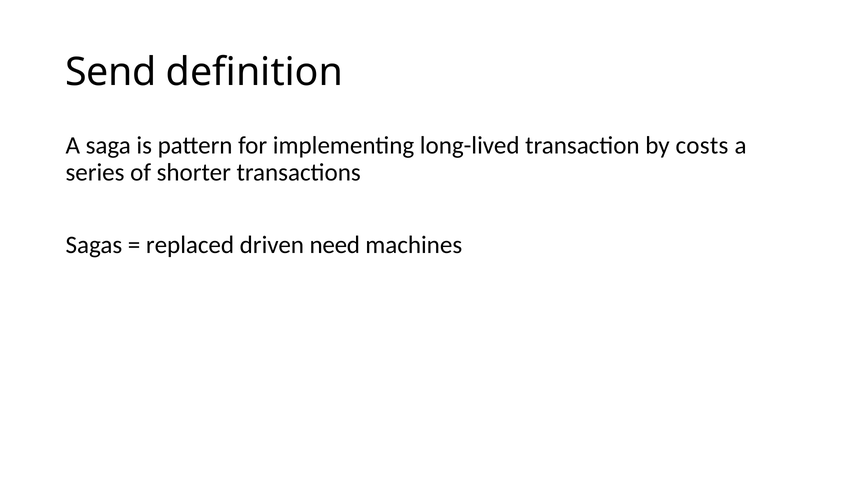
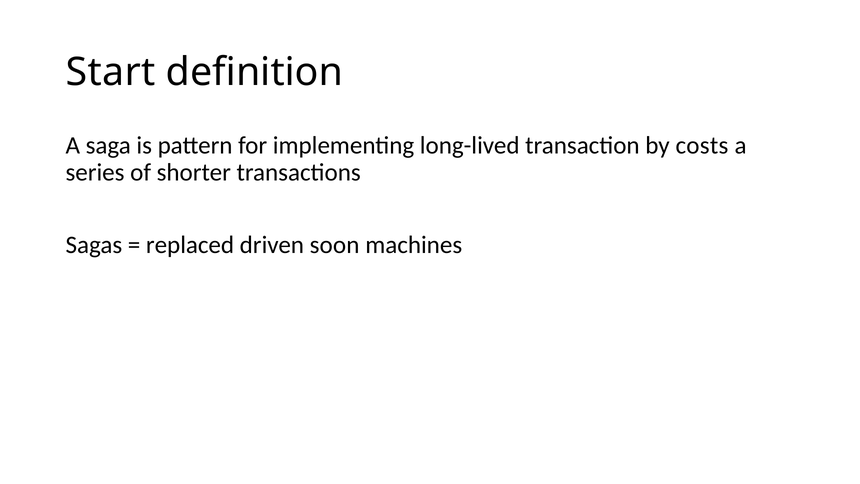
Send: Send -> Start (110, 72)
need: need -> soon (335, 245)
